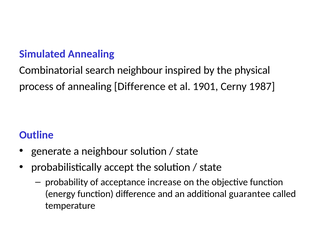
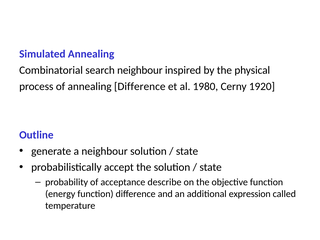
1901: 1901 -> 1980 (205, 86)
1987: 1987 -> 1920 (262, 86)
increase: increase -> describe (164, 182)
guarantee: guarantee -> expression (250, 194)
